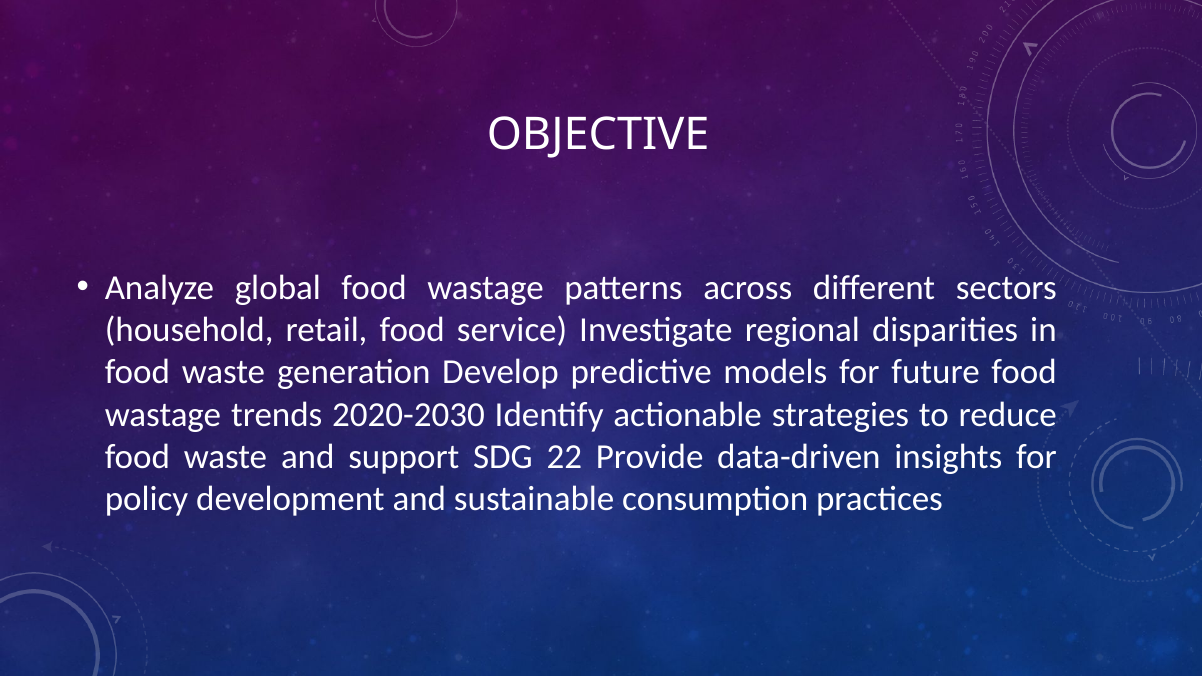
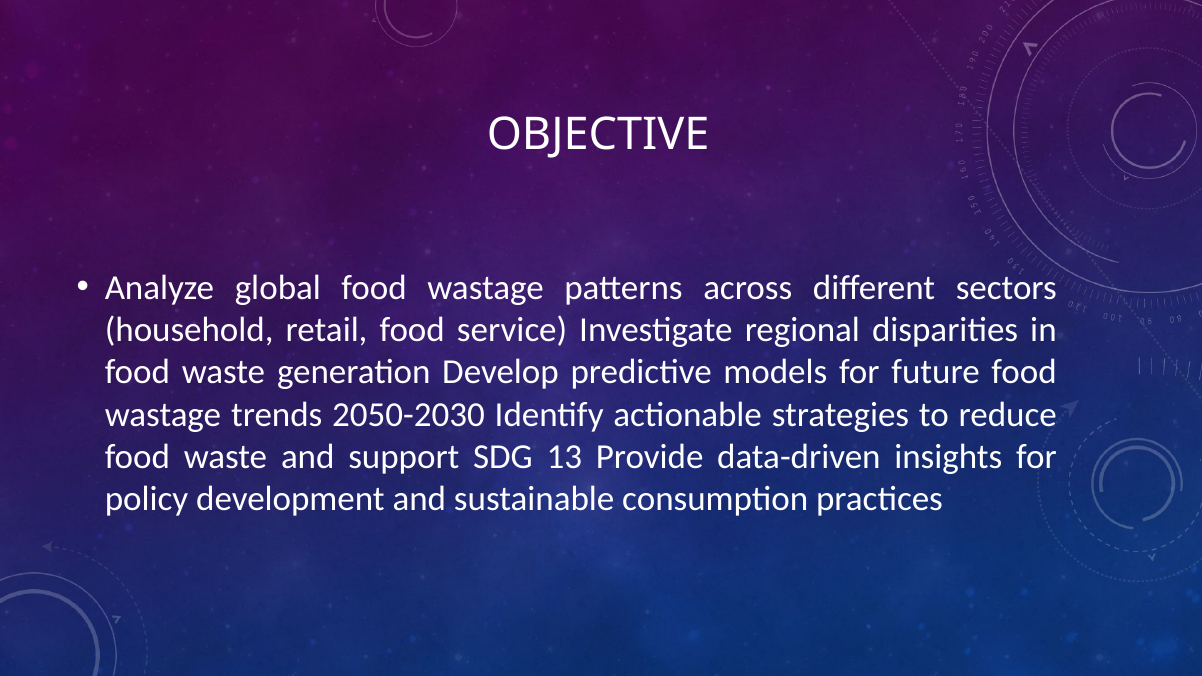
2020-2030: 2020-2030 -> 2050-2030 (408, 415)
22: 22 -> 13 (564, 457)
